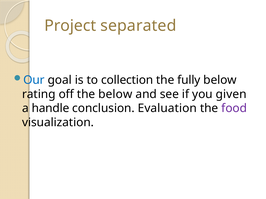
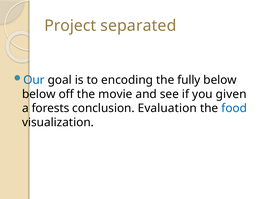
collection: collection -> encoding (127, 80)
rating: rating -> below (39, 94)
the below: below -> movie (115, 94)
handle: handle -> forests (50, 109)
food colour: purple -> blue (234, 109)
